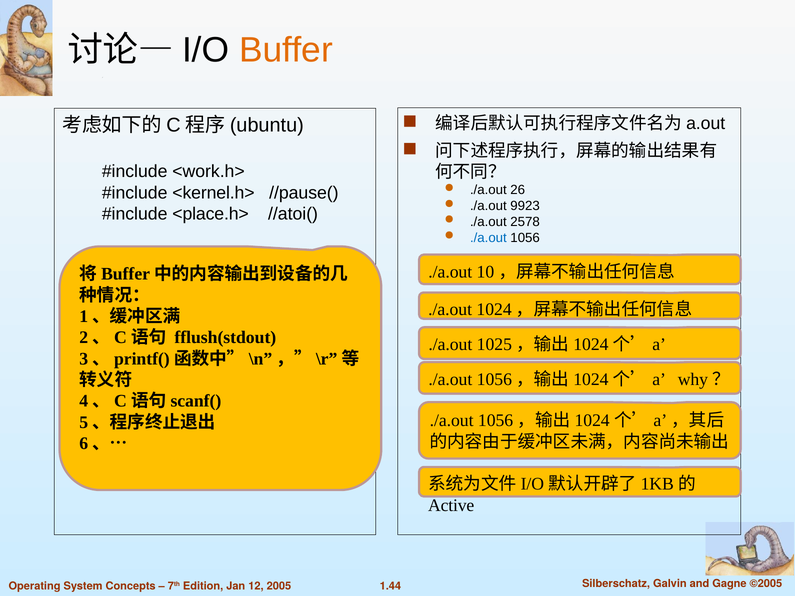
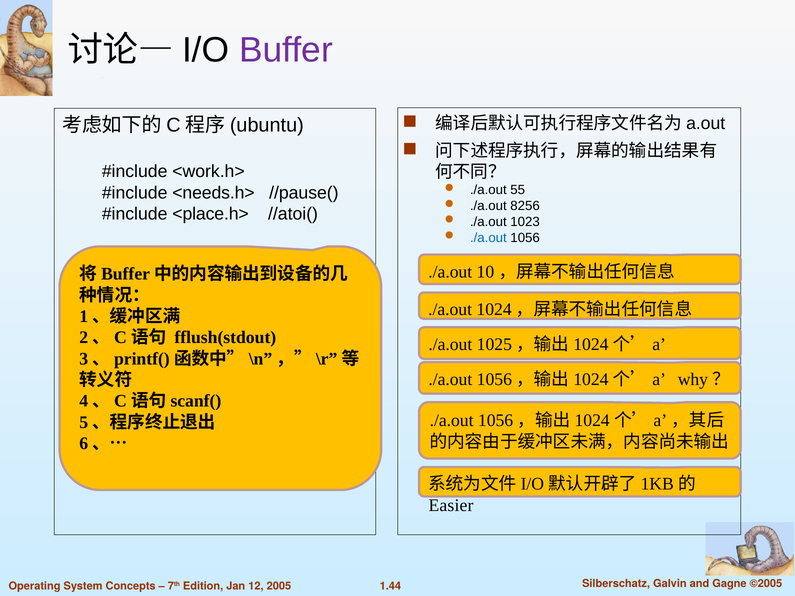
Buffer colour: orange -> purple (286, 50)
26: 26 -> 55 (518, 190)
<kernel.h>: <kernel.h> -> <needs.h> (213, 193)
9923: 9923 -> 8256 (525, 206)
2578: 2578 -> 1023 (525, 222)
Active: Active -> Easier (451, 506)
